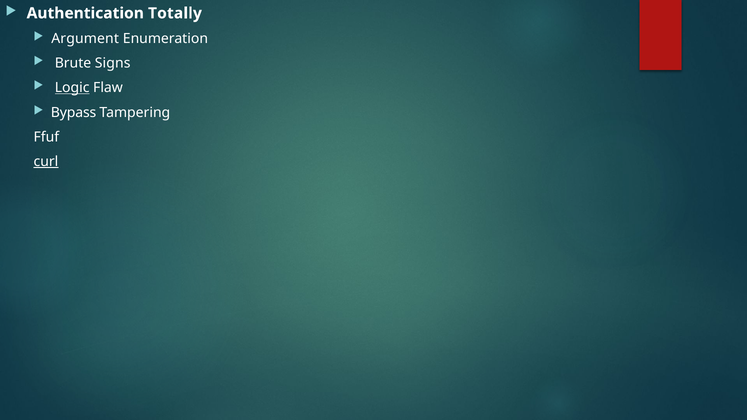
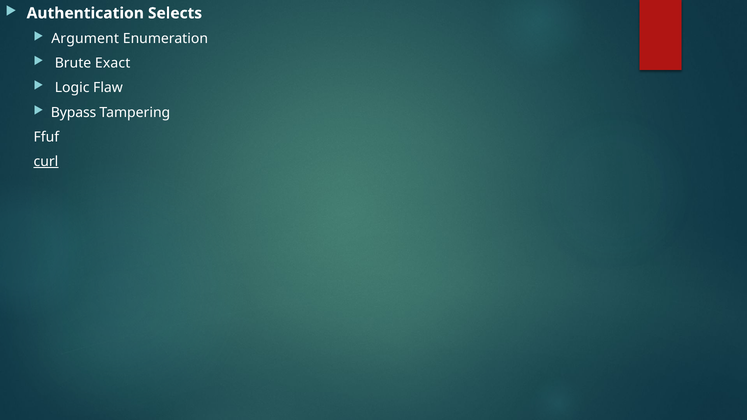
Totally: Totally -> Selects (175, 13)
Signs: Signs -> Exact (113, 63)
Logic underline: present -> none (72, 88)
